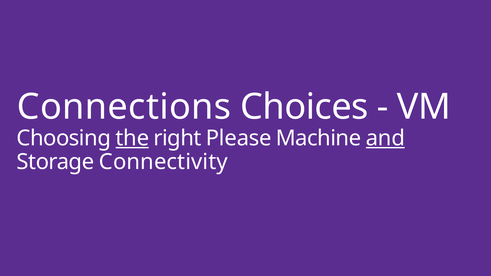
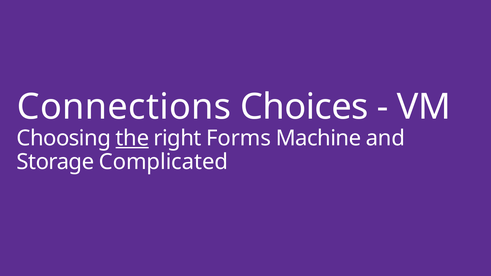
Please: Please -> Forms (239, 138)
and underline: present -> none (385, 138)
Connectivity: Connectivity -> Complicated (163, 162)
